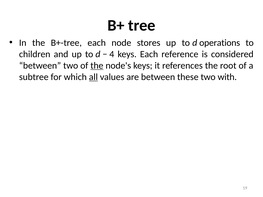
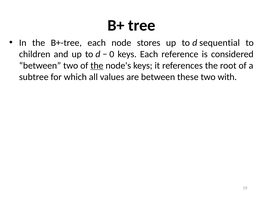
operations: operations -> sequential (220, 43)
4: 4 -> 0 (112, 54)
all underline: present -> none (93, 77)
